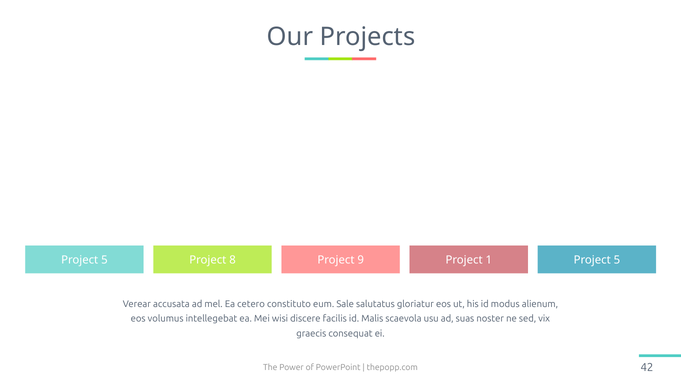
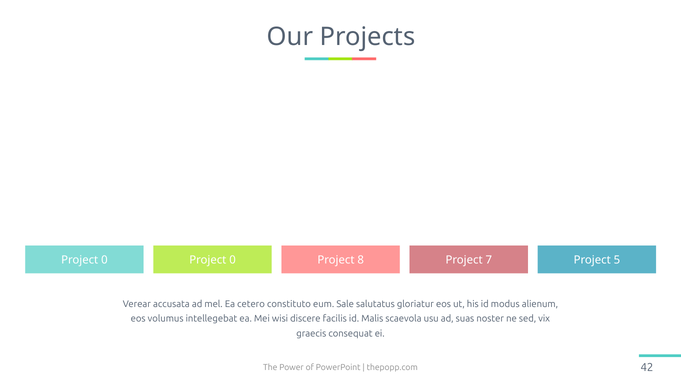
5: 5 -> 0 (104, 260)
8: 8 -> 0 (233, 260)
9: 9 -> 8 (361, 260)
1: 1 -> 7 (489, 260)
